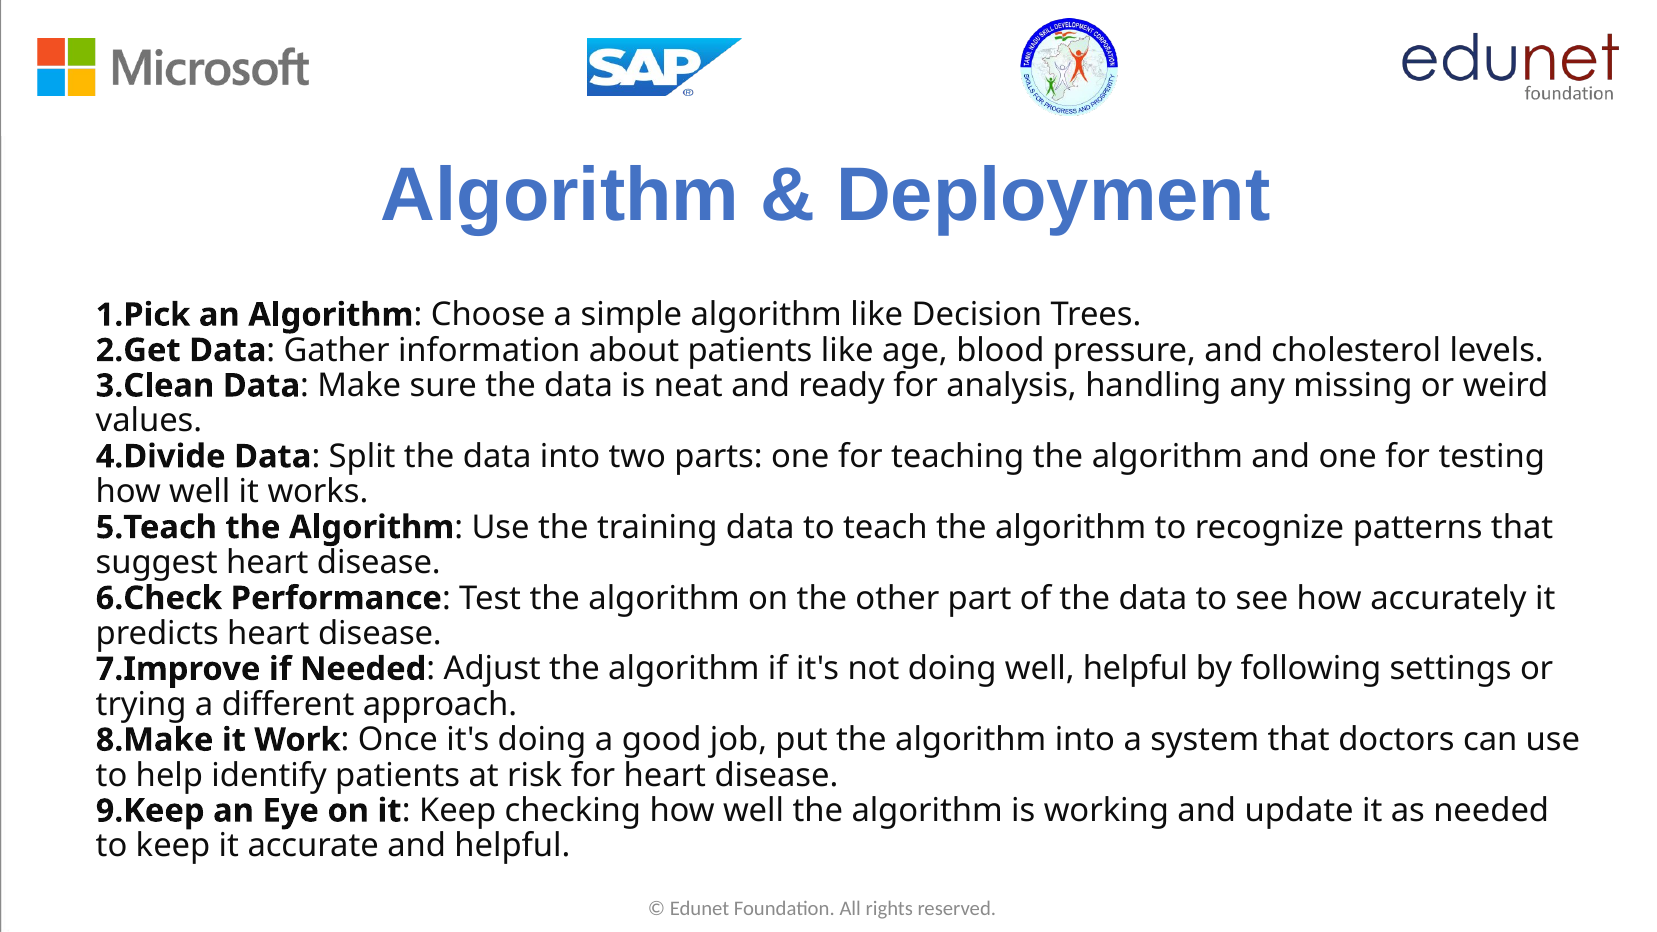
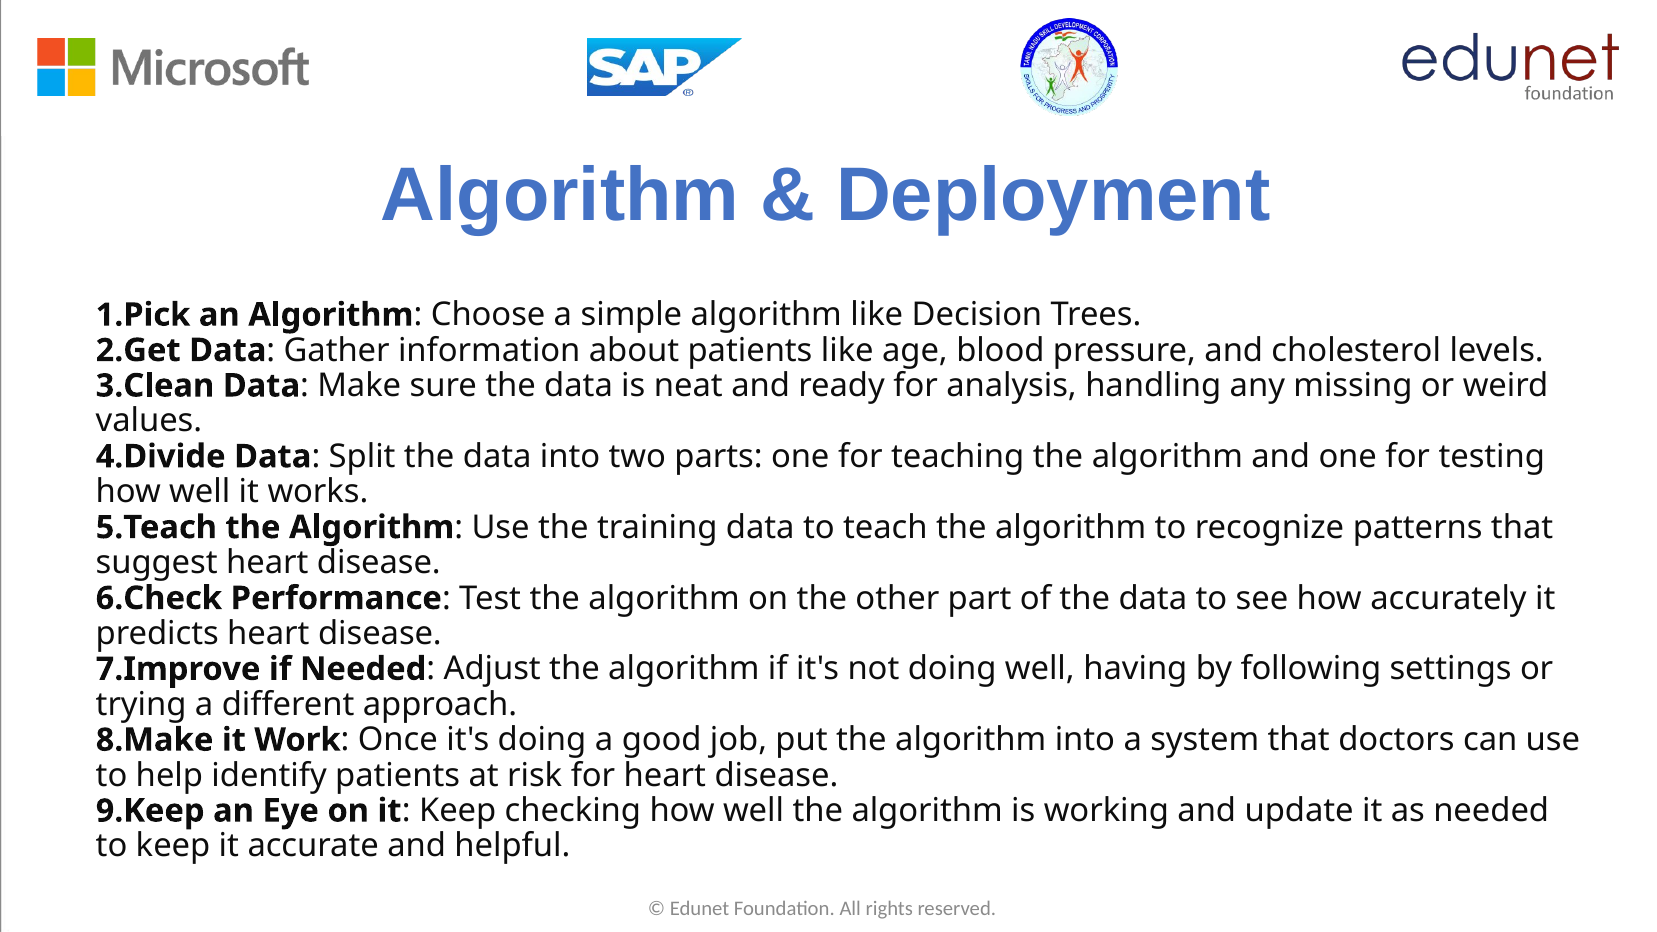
well helpful: helpful -> having (1135, 669)
